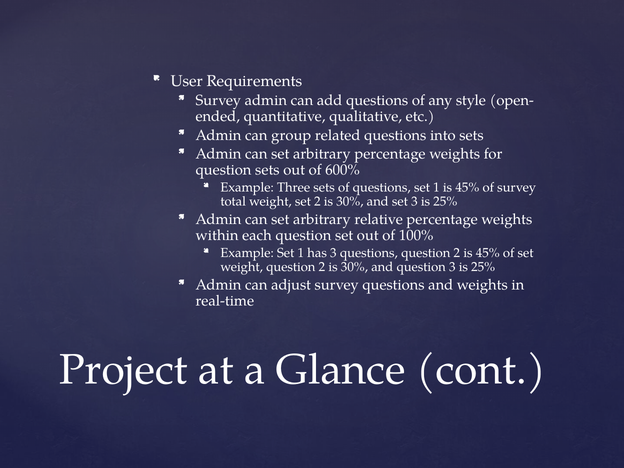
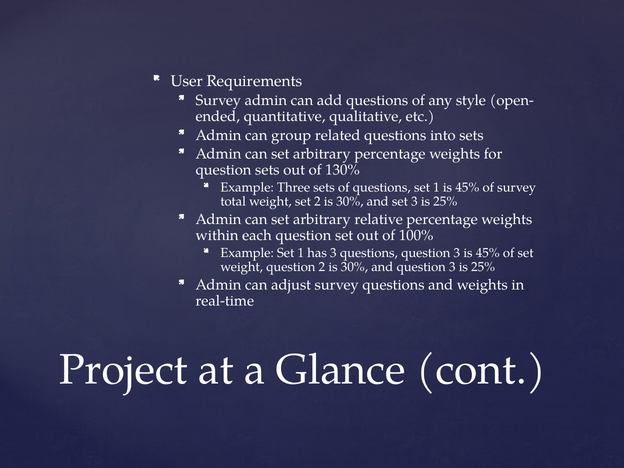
600%: 600% -> 130% (343, 170)
questions question 2: 2 -> 3 (457, 253)
